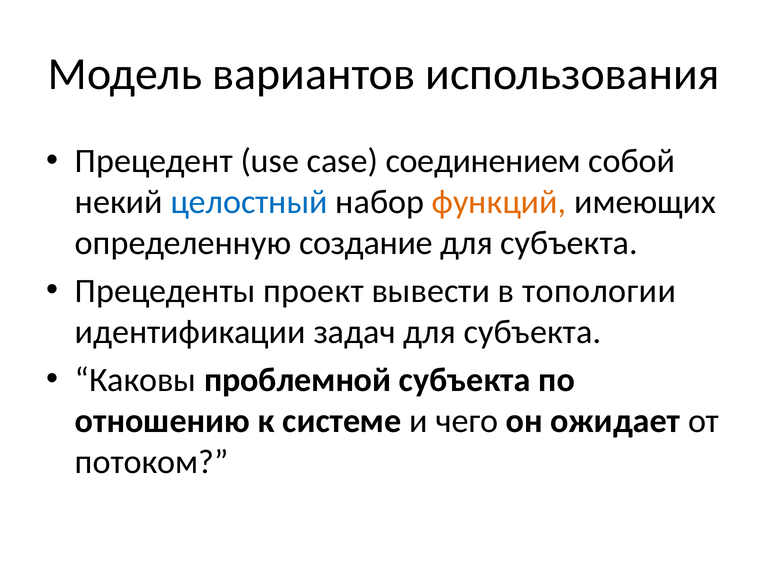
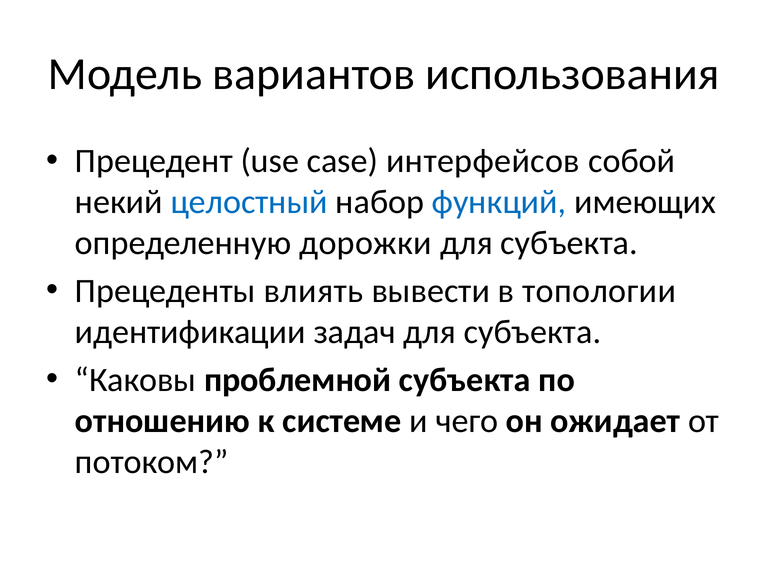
соединением: соединением -> интерфейсов (483, 161)
функций colour: orange -> blue (499, 202)
создание: создание -> дорожки (365, 243)
проект: проект -> влиять (313, 291)
